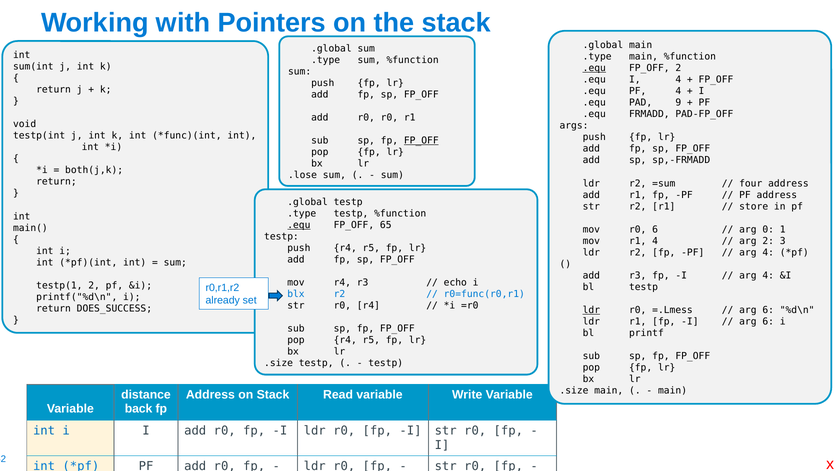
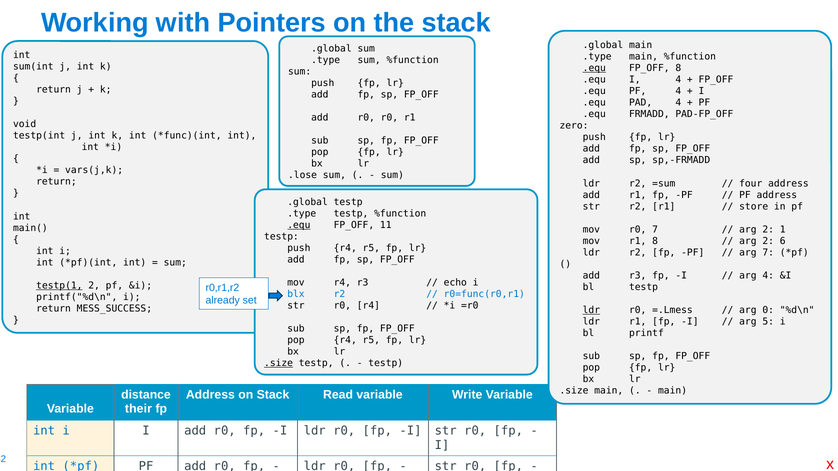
FP_OFF 2: 2 -> 8 (678, 68)
PAD 9: 9 -> 4 (678, 103)
args: args -> zero (574, 126)
FP_OFF underline: present -> none (421, 141)
both(j,k: both(j,k -> vars(j,k (94, 170)
65: 65 -> 11 (386, 225)
r0 6: 6 -> 7 (655, 230)
0: 0 -> 2 (768, 230)
r1 4: 4 -> 8 (655, 241)
3: 3 -> 6 (783, 241)
4: 4 -> 7 (768, 253)
testp(1 underline: none -> present (59, 286)
DOES_SUCCESS: DOES_SUCCESS -> MESS_SUCCESS (114, 309)
6: 6 -> 0 (768, 310)
6: 6 -> 5 (768, 322)
.size underline: none -> present (279, 364)
back: back -> their (138, 409)
